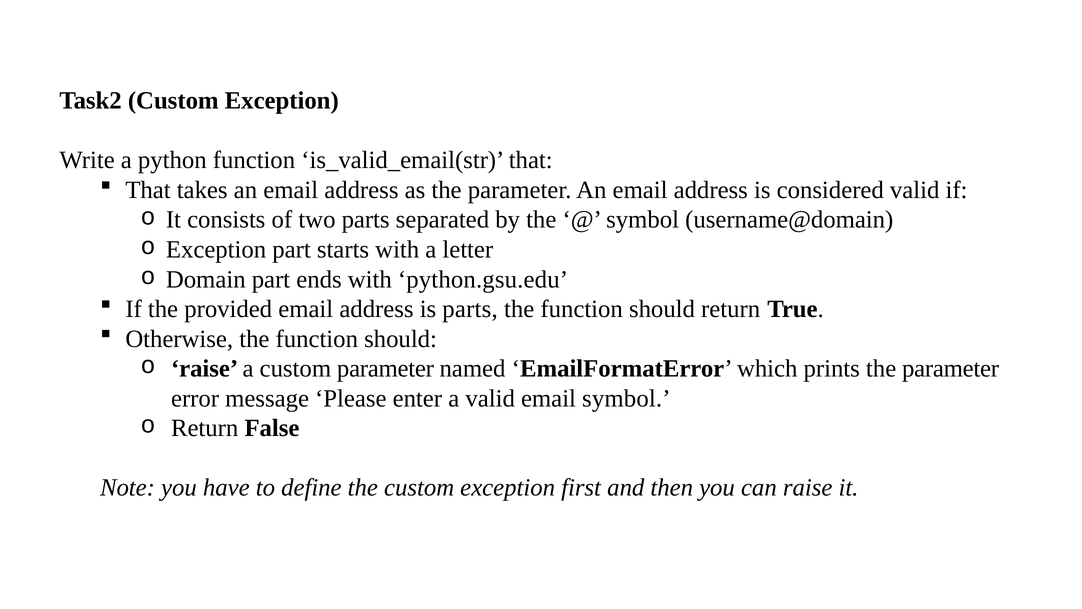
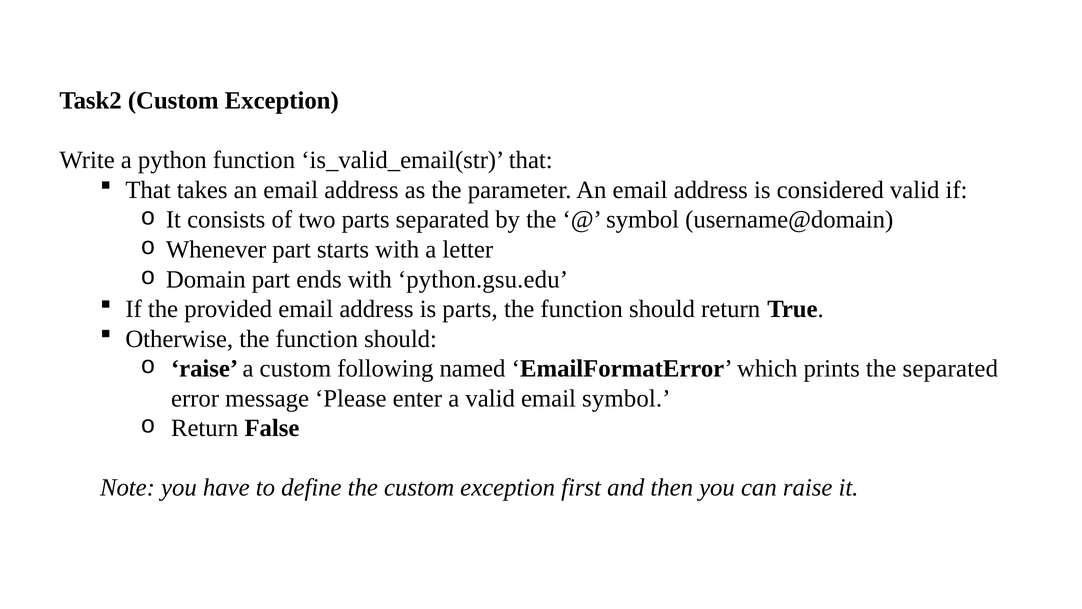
Exception: Exception -> Whenever (216, 249)
custom parameter: parameter -> following (385, 368)
prints the parameter: parameter -> separated (950, 368)
